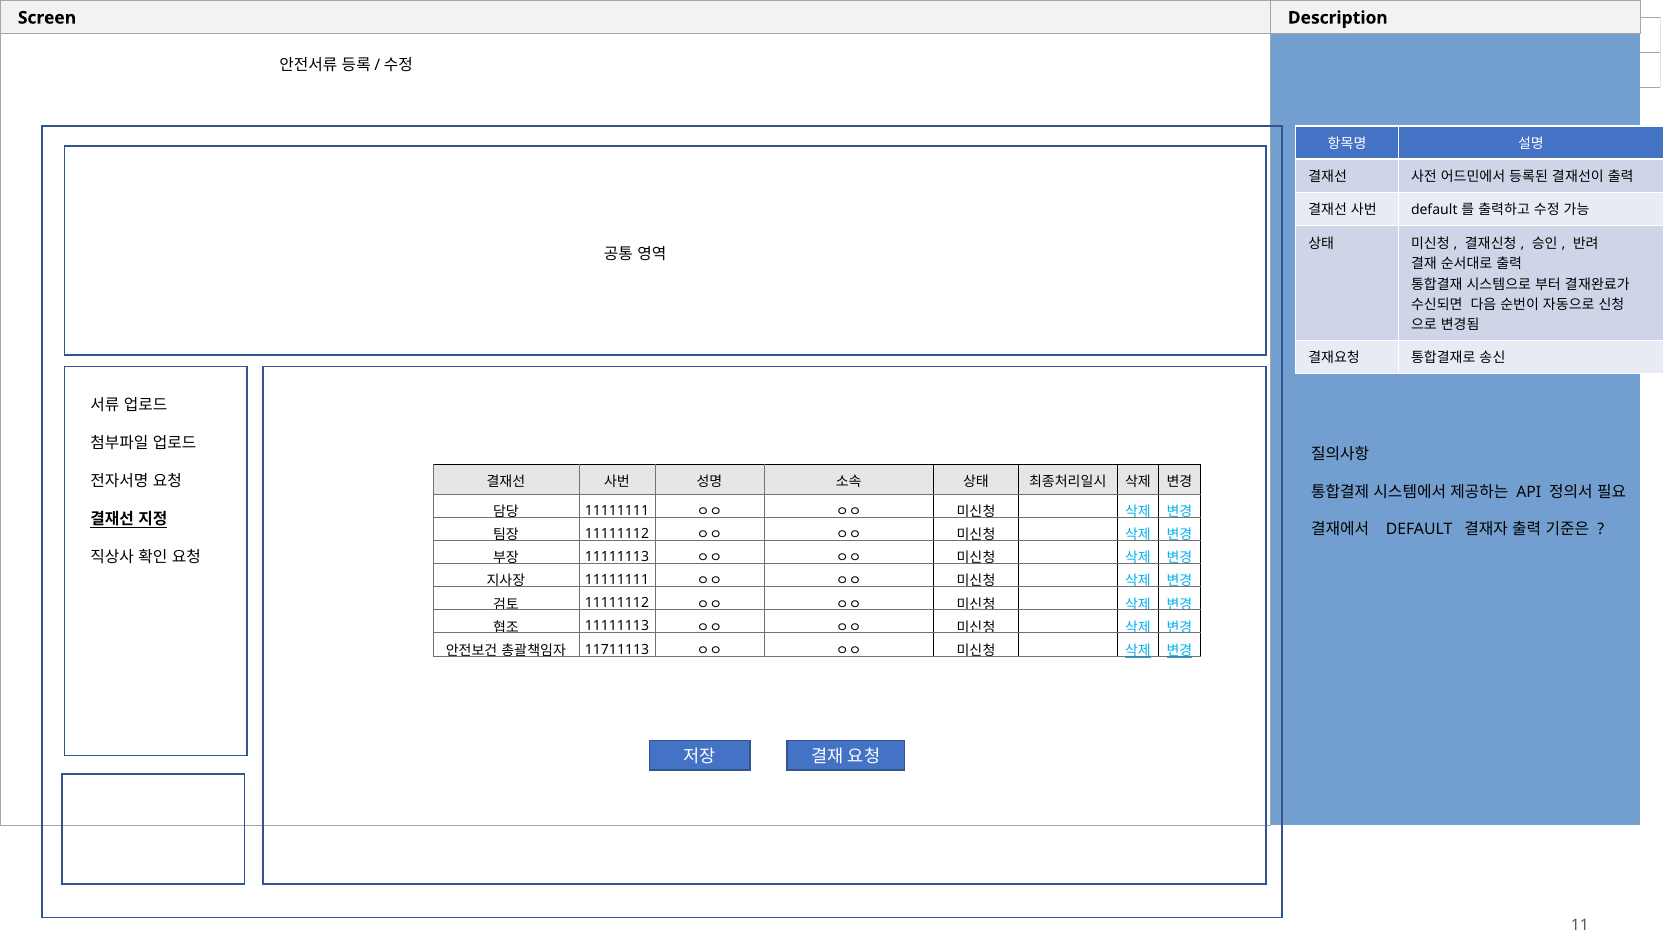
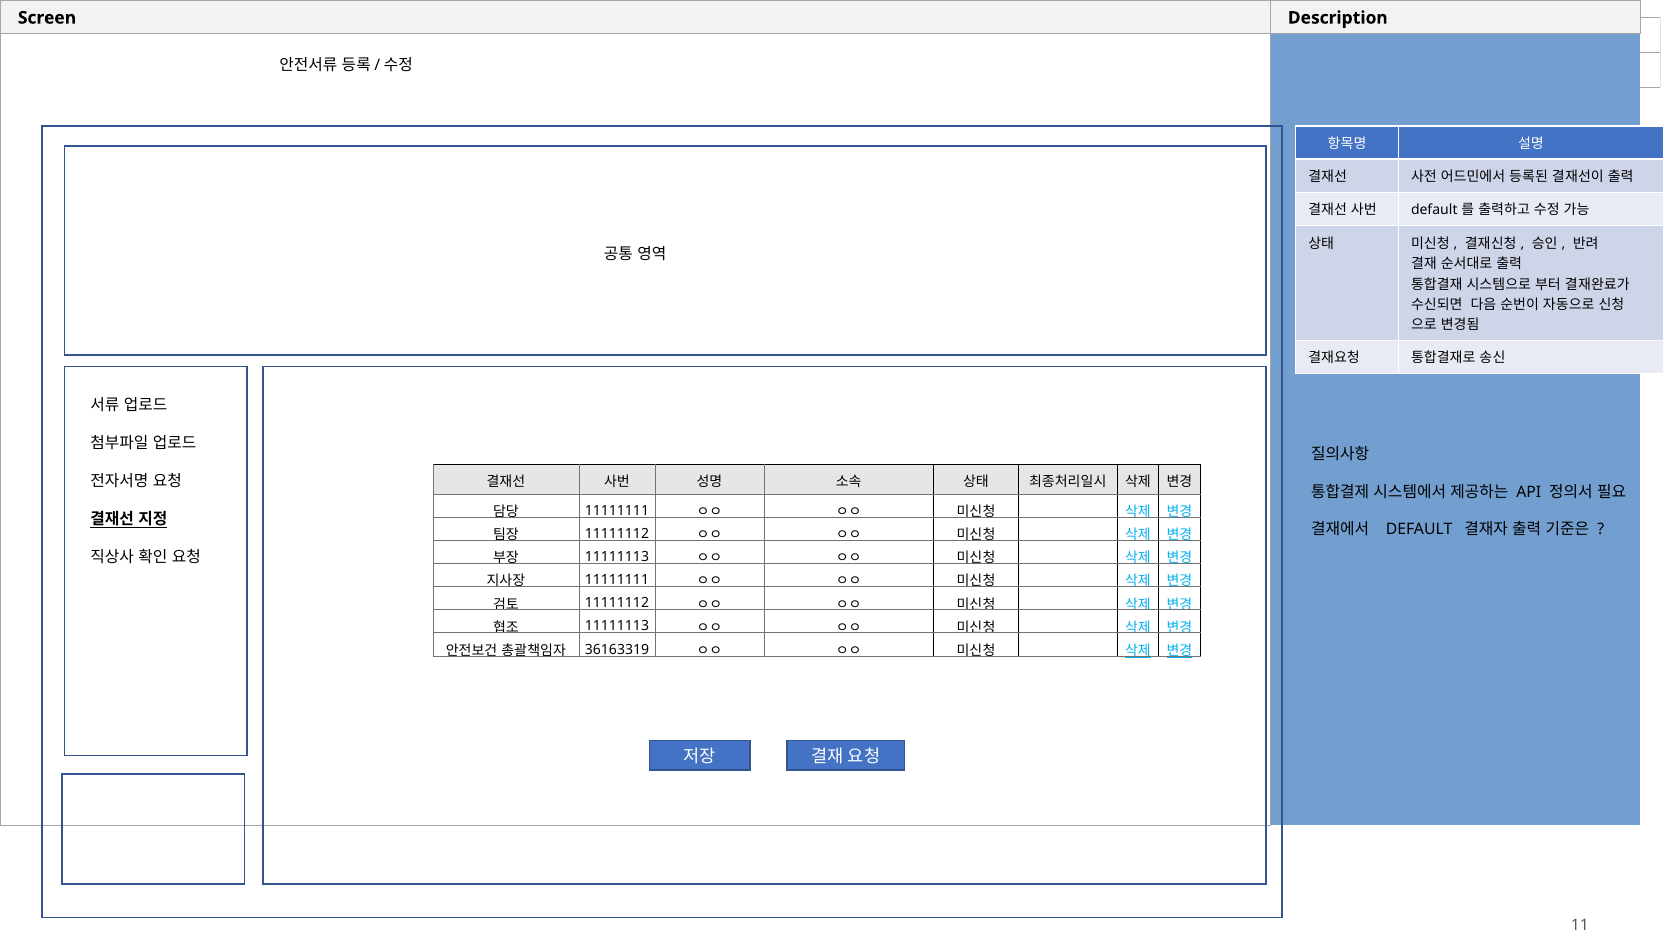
11711113: 11711113 -> 36163319 (617, 649)
